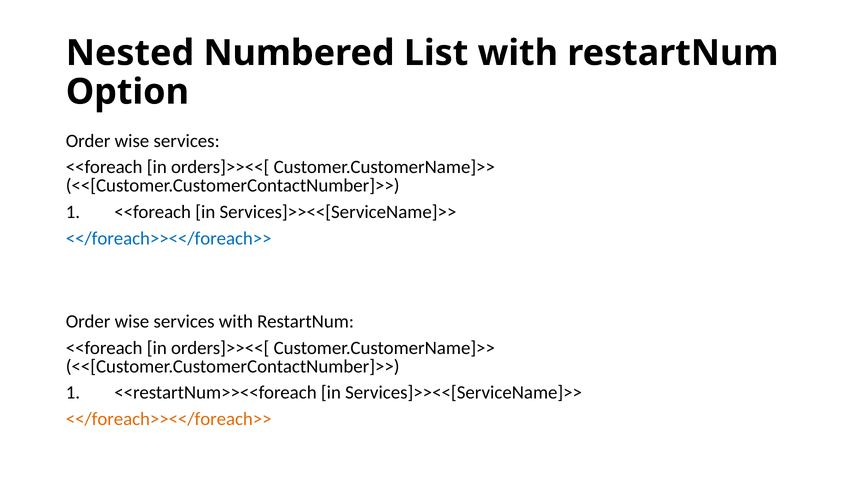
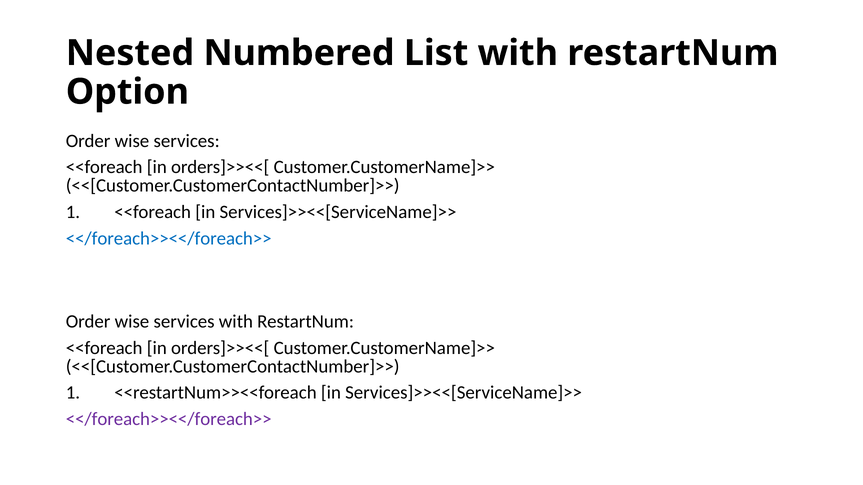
<</foreach>><</foreach>> colour: orange -> purple (169, 419)
